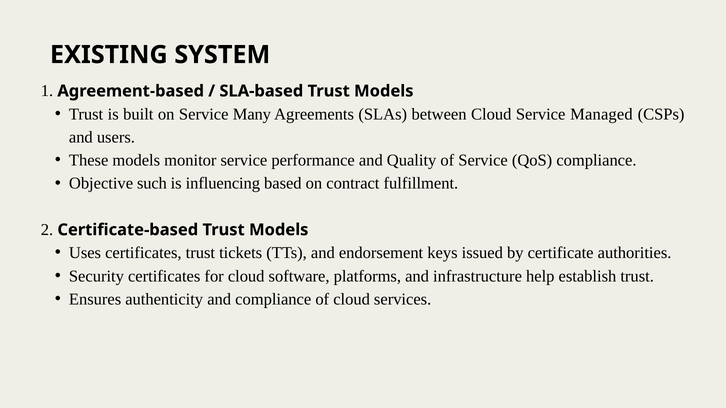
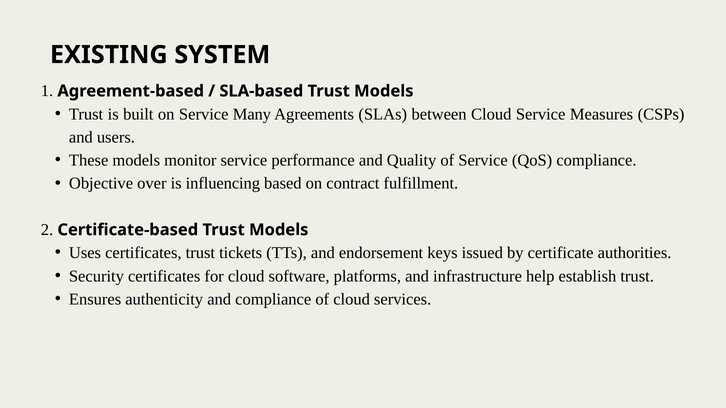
Managed: Managed -> Measures (602, 114)
such: such -> over (152, 184)
